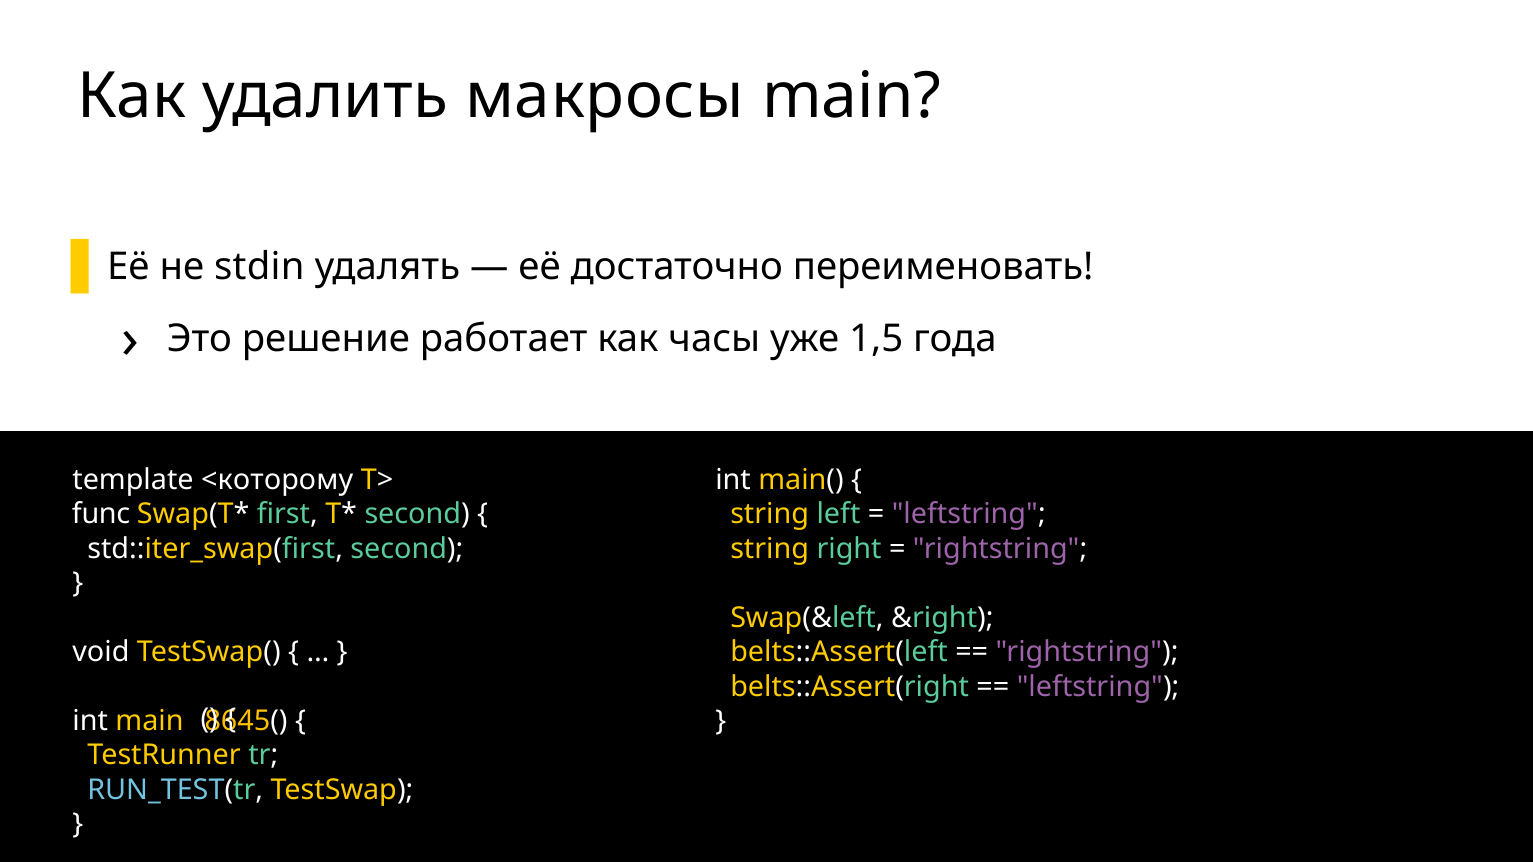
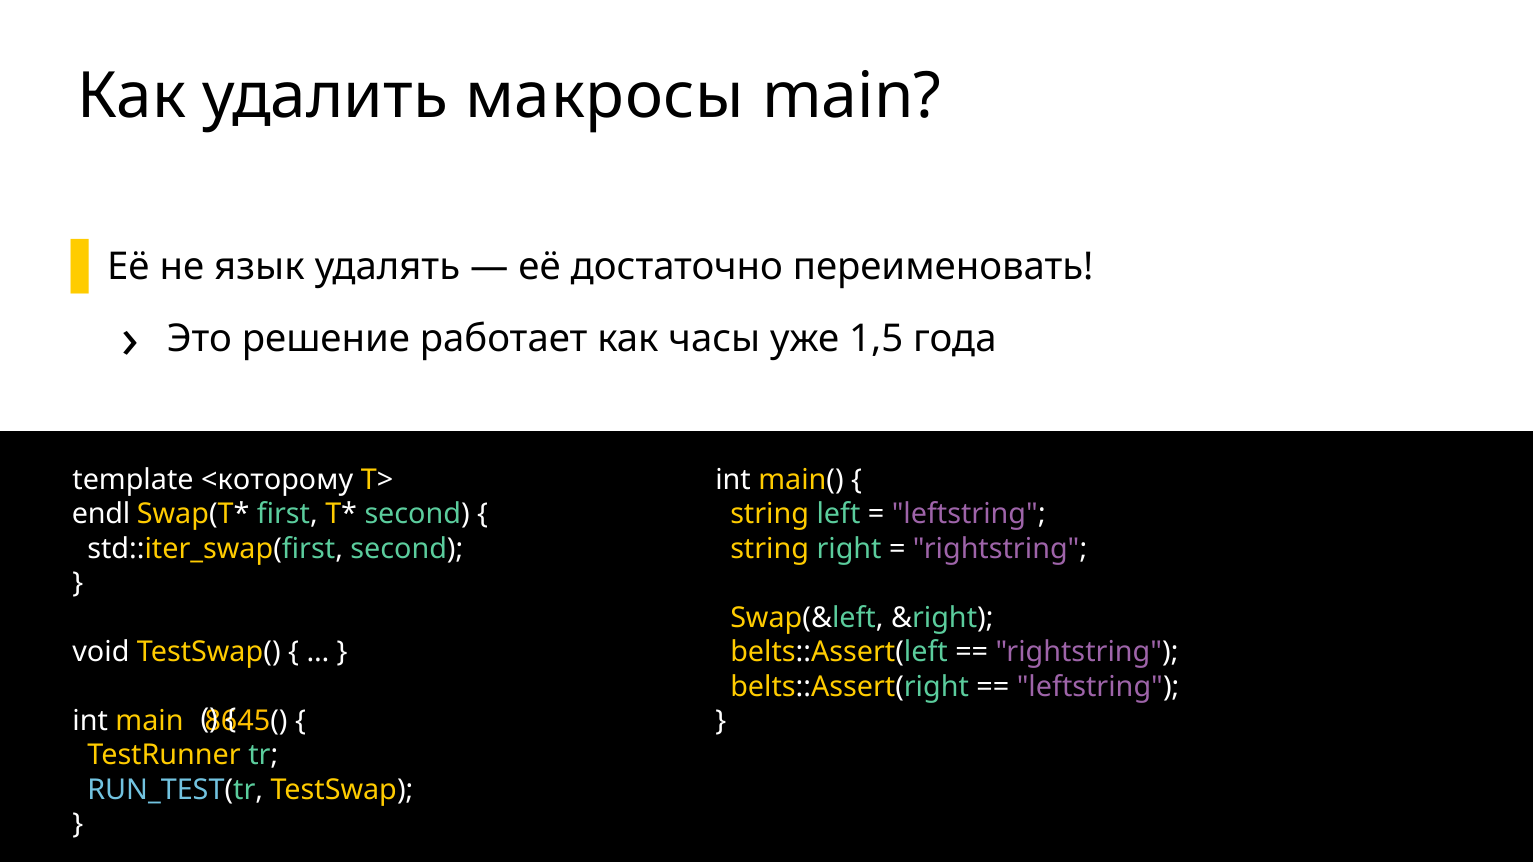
stdin: stdin -> язык (259, 267)
func: func -> endl (101, 514)
